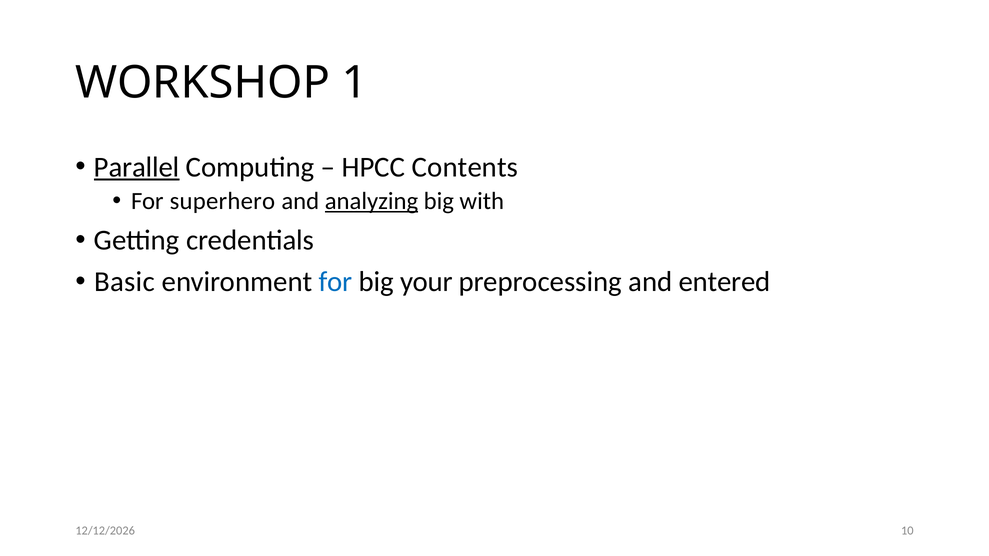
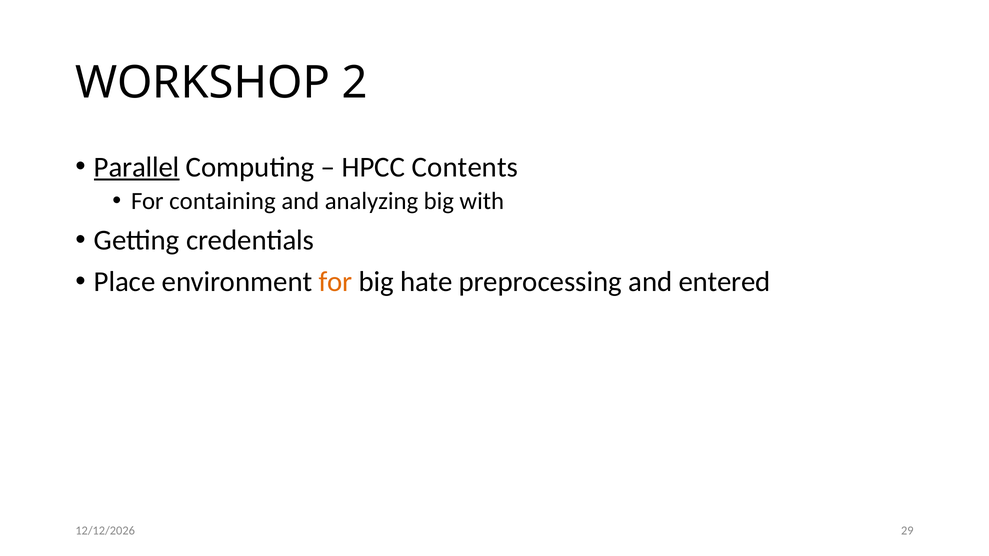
1: 1 -> 2 (355, 83)
superhero: superhero -> containing (222, 201)
analyzing underline: present -> none (371, 201)
Basic: Basic -> Place (125, 282)
for colour: blue -> orange (335, 282)
your: your -> hate (426, 282)
10: 10 -> 29 (907, 531)
